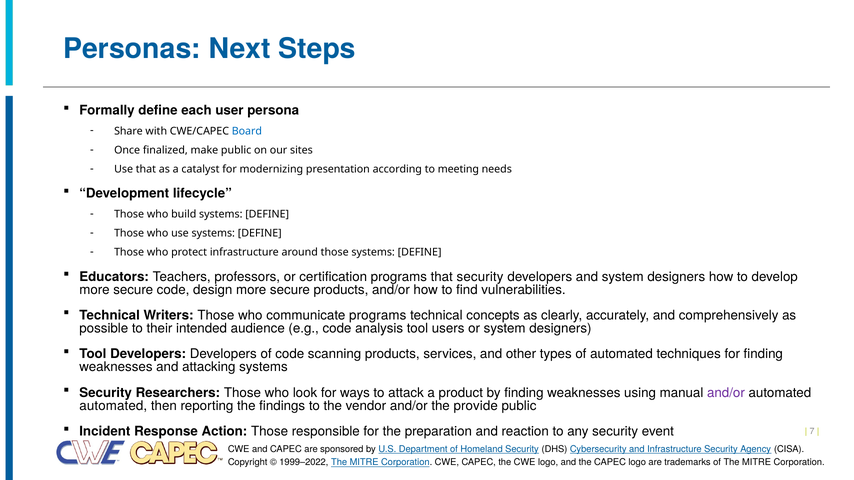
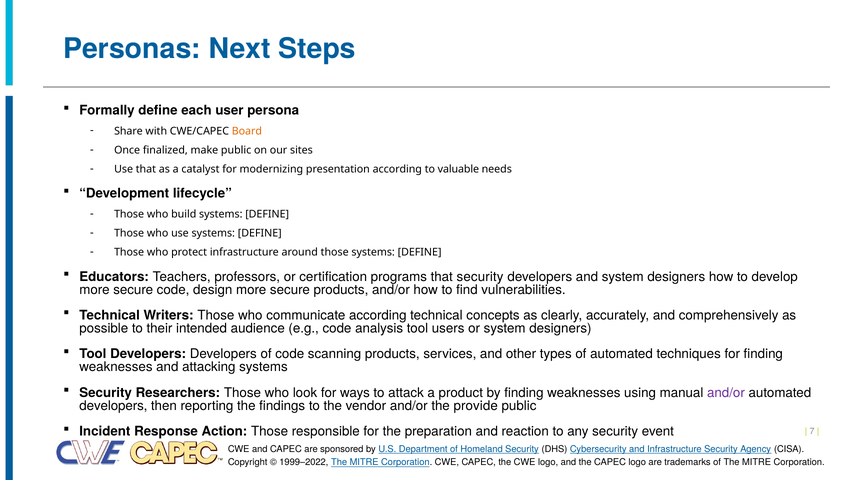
Board colour: blue -> orange (247, 131)
meeting: meeting -> valuable (458, 169)
communicate programs: programs -> according (378, 316)
automated: automated -> developers (113, 406)
